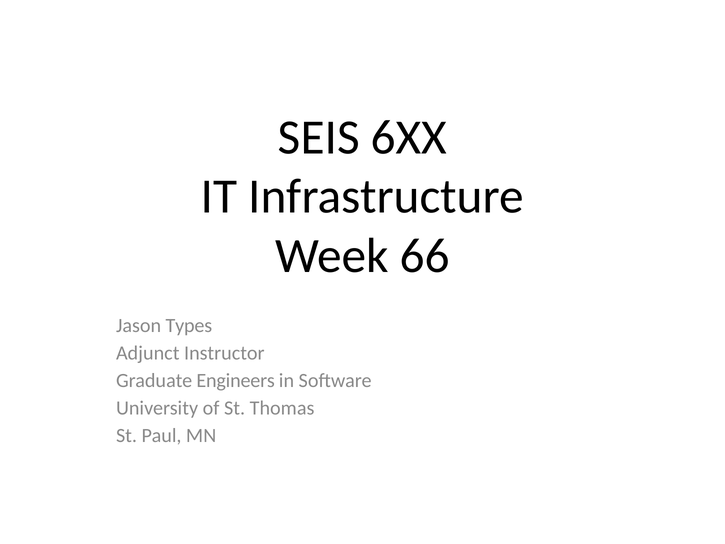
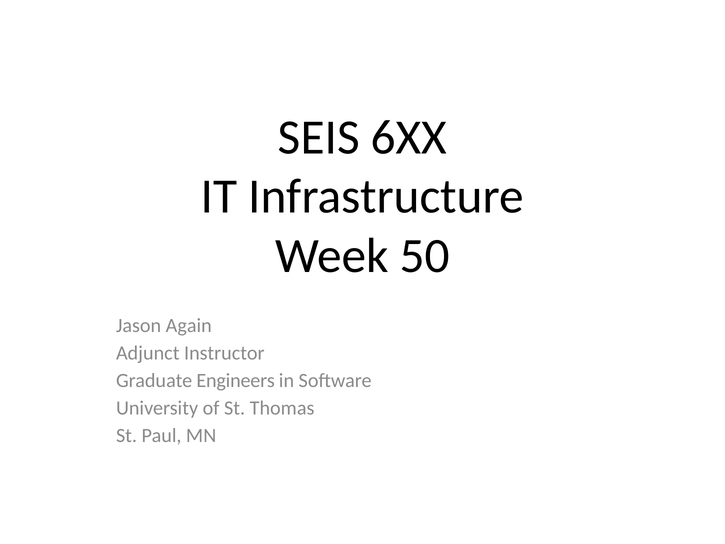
66: 66 -> 50 (425, 256)
Types: Types -> Again (189, 325)
